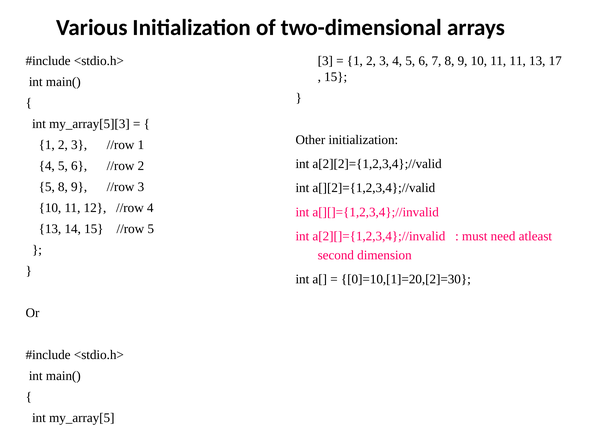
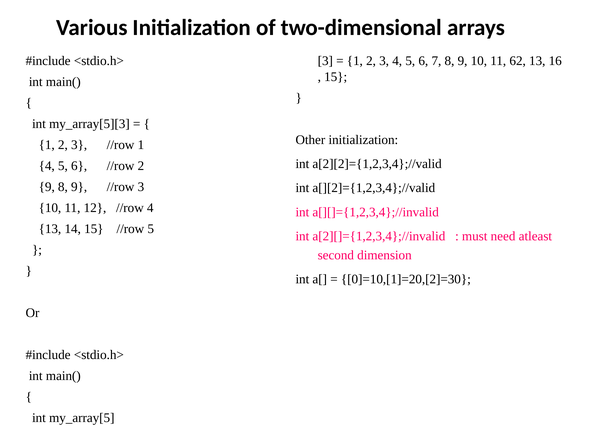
11 11: 11 -> 62 (518, 61)
17: 17 -> 16 (555, 61)
5: 5 -> 9 (47, 187)
